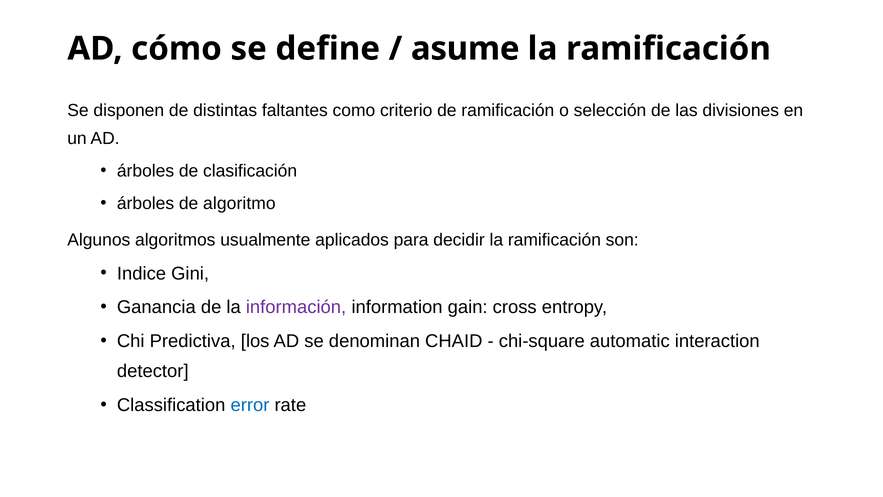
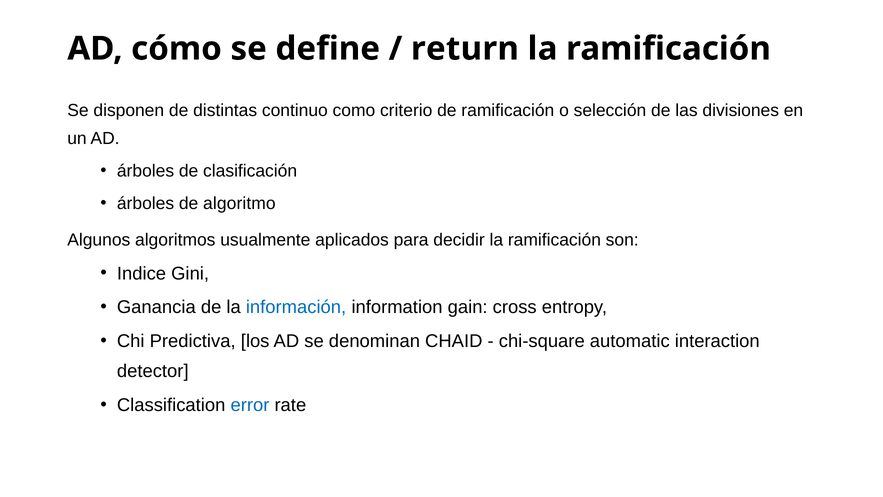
asume: asume -> return (465, 49)
faltantes: faltantes -> continuo (295, 110)
información colour: purple -> blue (296, 307)
